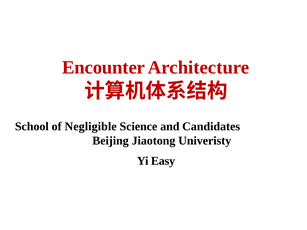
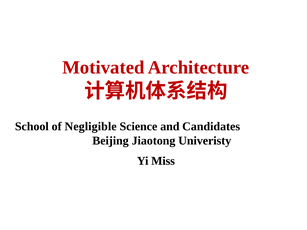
Encounter: Encounter -> Motivated (103, 68)
Easy: Easy -> Miss (163, 161)
